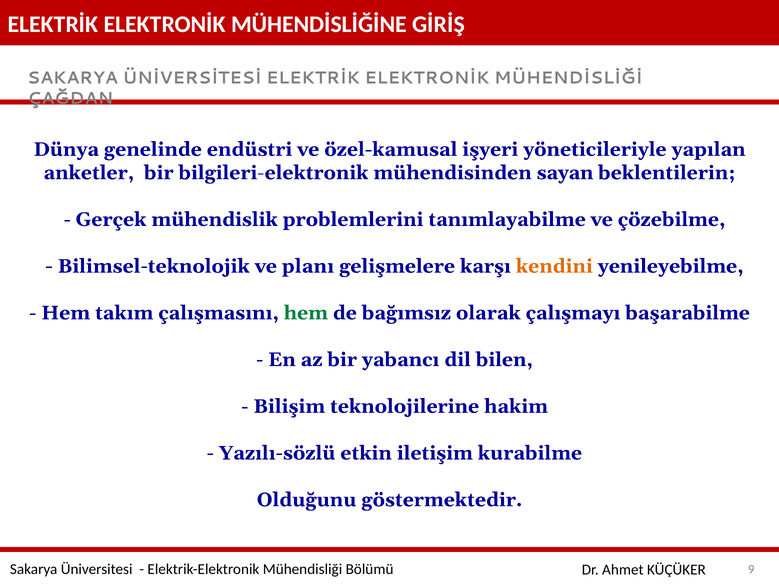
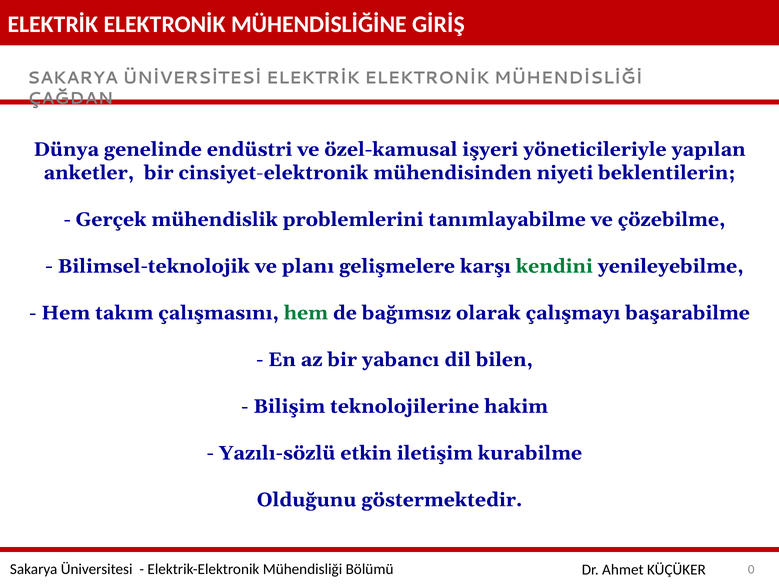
bilgileri-elektronik: bilgileri-elektronik -> cinsiyet-elektronik (273, 173)
sayan: sayan -> niyeti (565, 173)
kendini colour: orange -> green (554, 266)
9: 9 -> 0 (751, 570)
